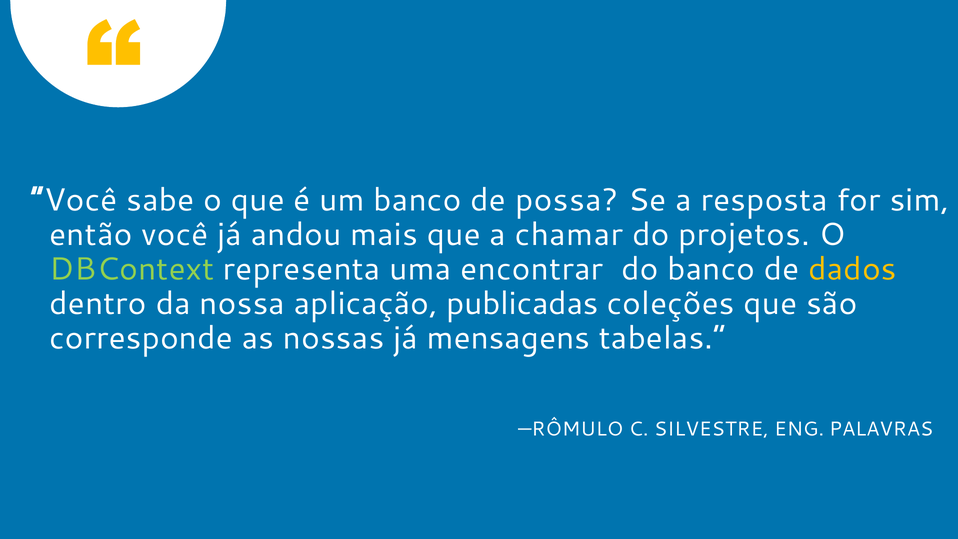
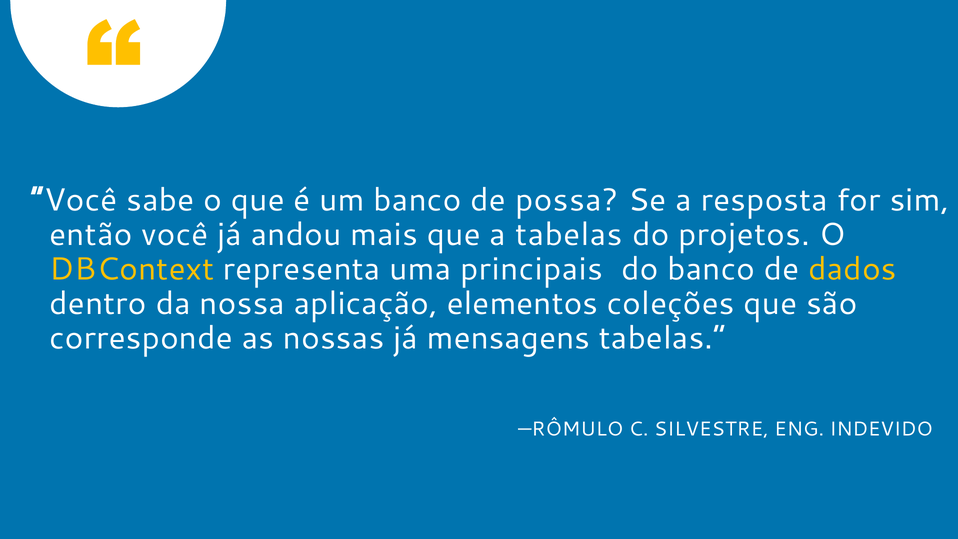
a chamar: chamar -> tabelas (569, 235)
DBContext colour: light green -> yellow (132, 269)
encontrar: encontrar -> principais (532, 269)
publicadas: publicadas -> elementos (522, 304)
PALAVRAS: PALAVRAS -> INDEVIDO (881, 429)
